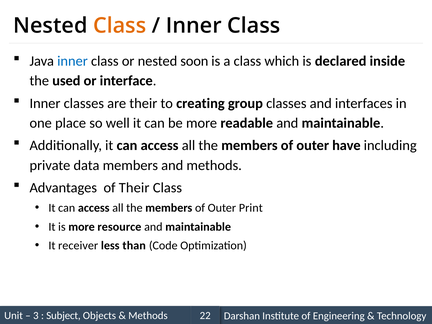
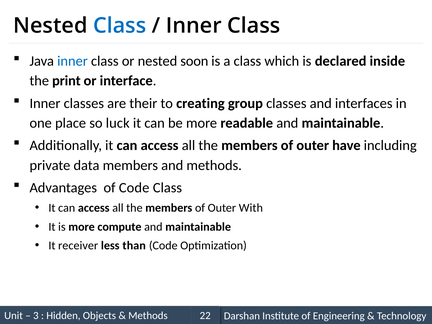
Class colour: orange -> blue (120, 26)
used: used -> print (66, 81)
well: well -> luck (118, 123)
of Their: Their -> Code (134, 188)
Print: Print -> With (251, 208)
resource: resource -> compute (119, 227)
Subject: Subject -> Hidden (63, 316)
